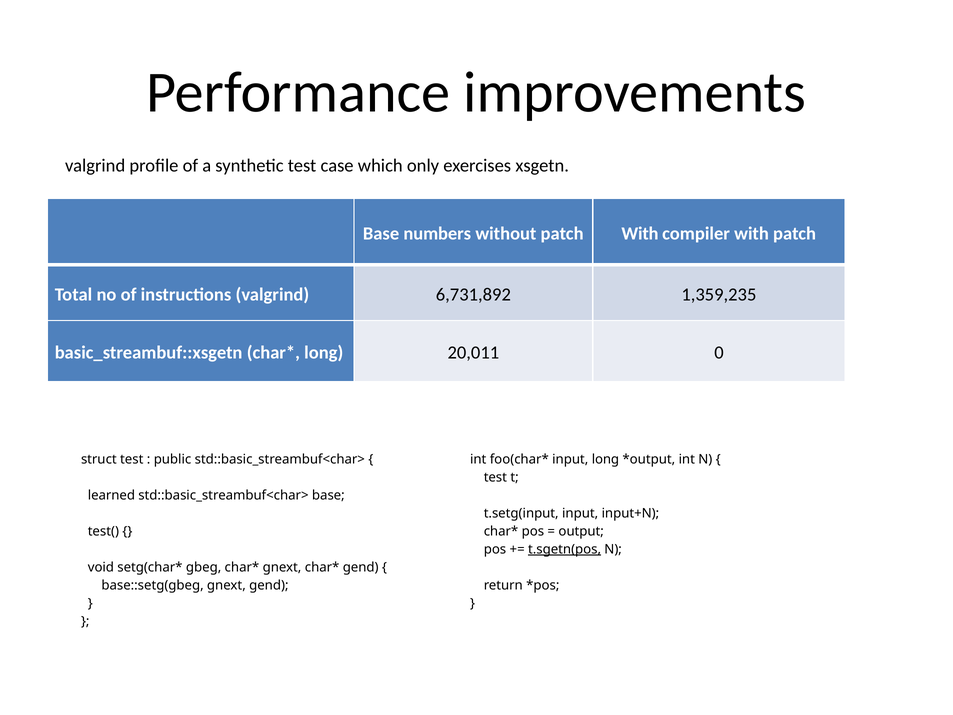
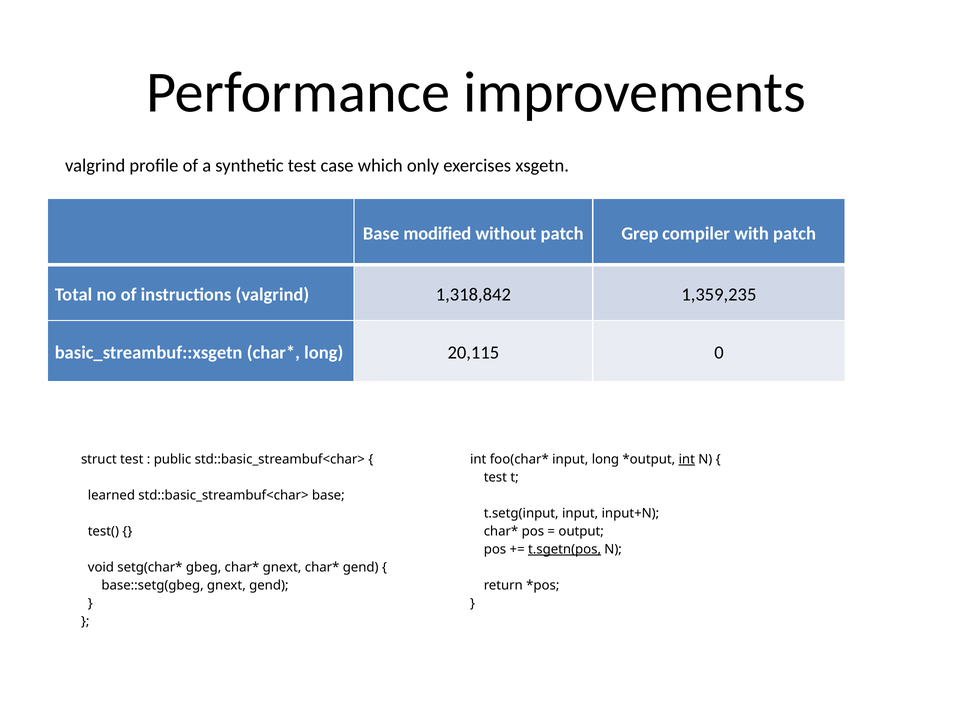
numbers: numbers -> modified (437, 234)
patch With: With -> Grep (640, 234)
6,731,892: 6,731,892 -> 1,318,842 (473, 294)
20,011: 20,011 -> 20,115 (473, 353)
int underline: none -> present (687, 459)
